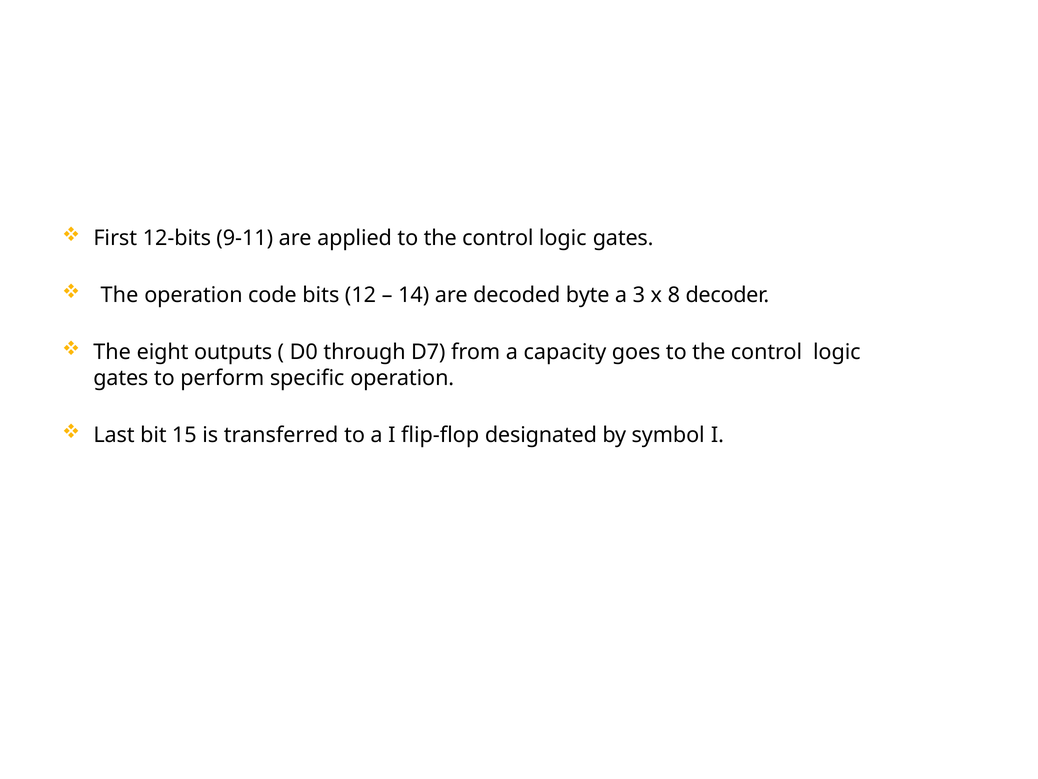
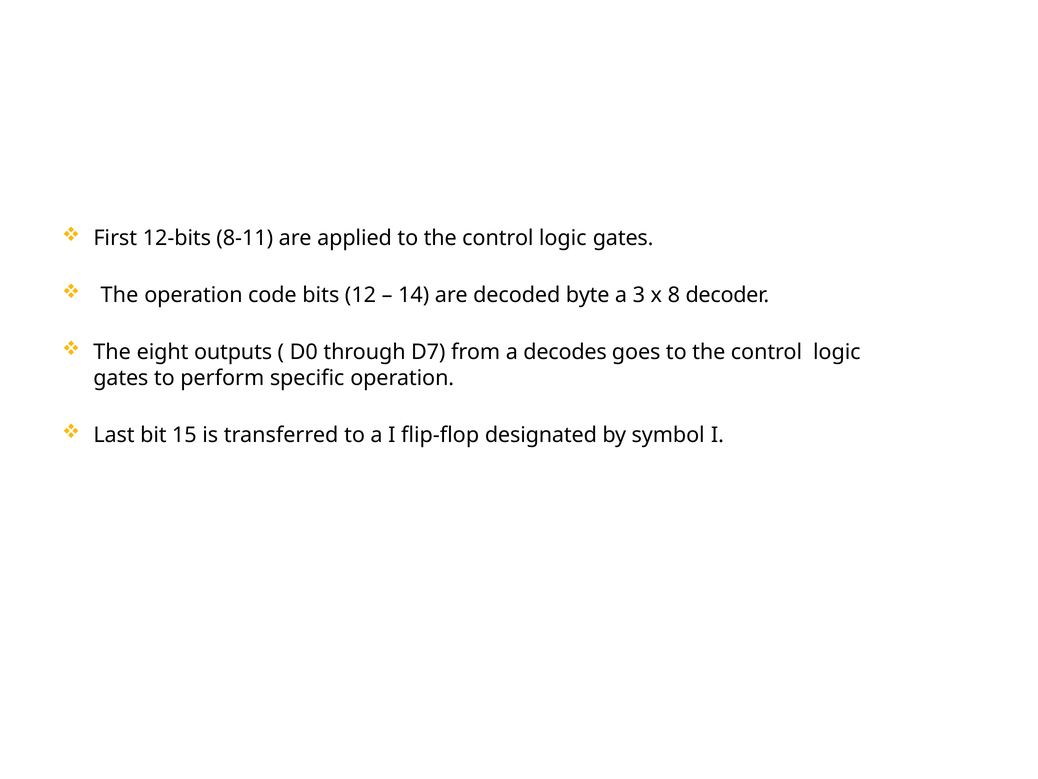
9-11: 9-11 -> 8-11 (245, 238)
capacity: capacity -> decodes (565, 352)
